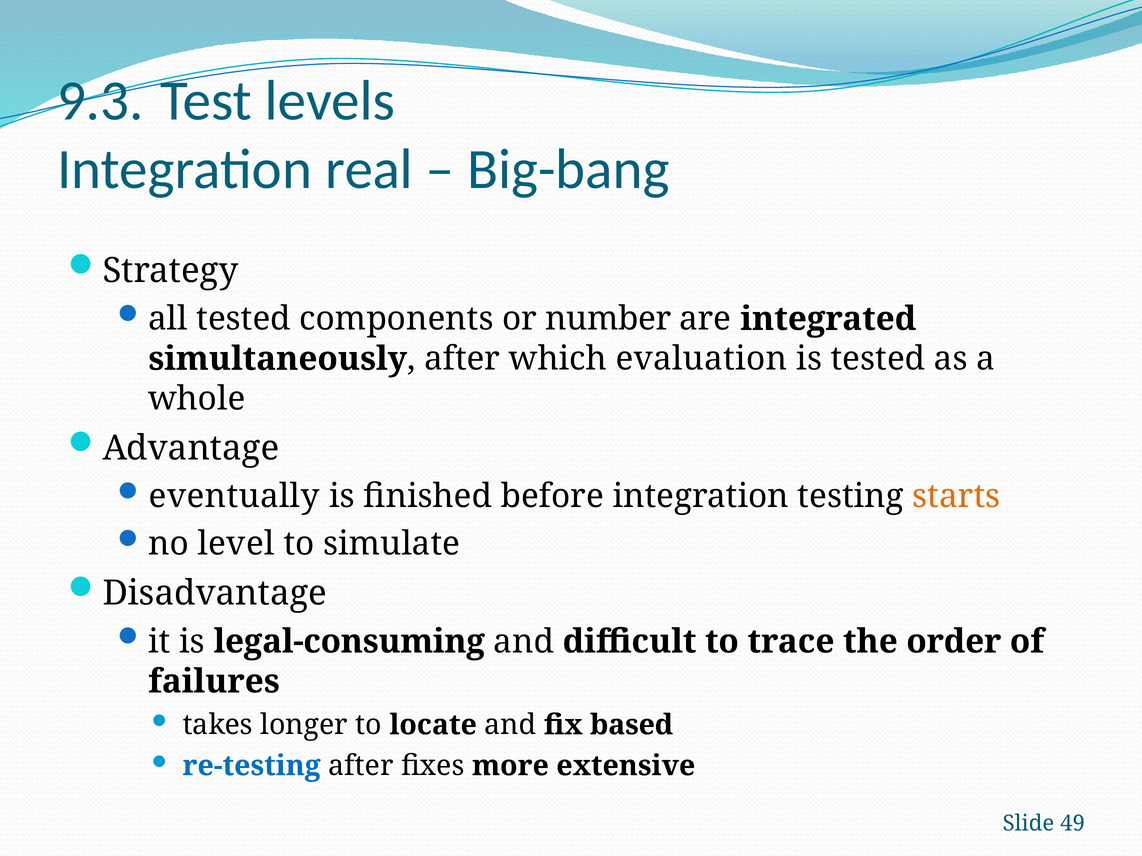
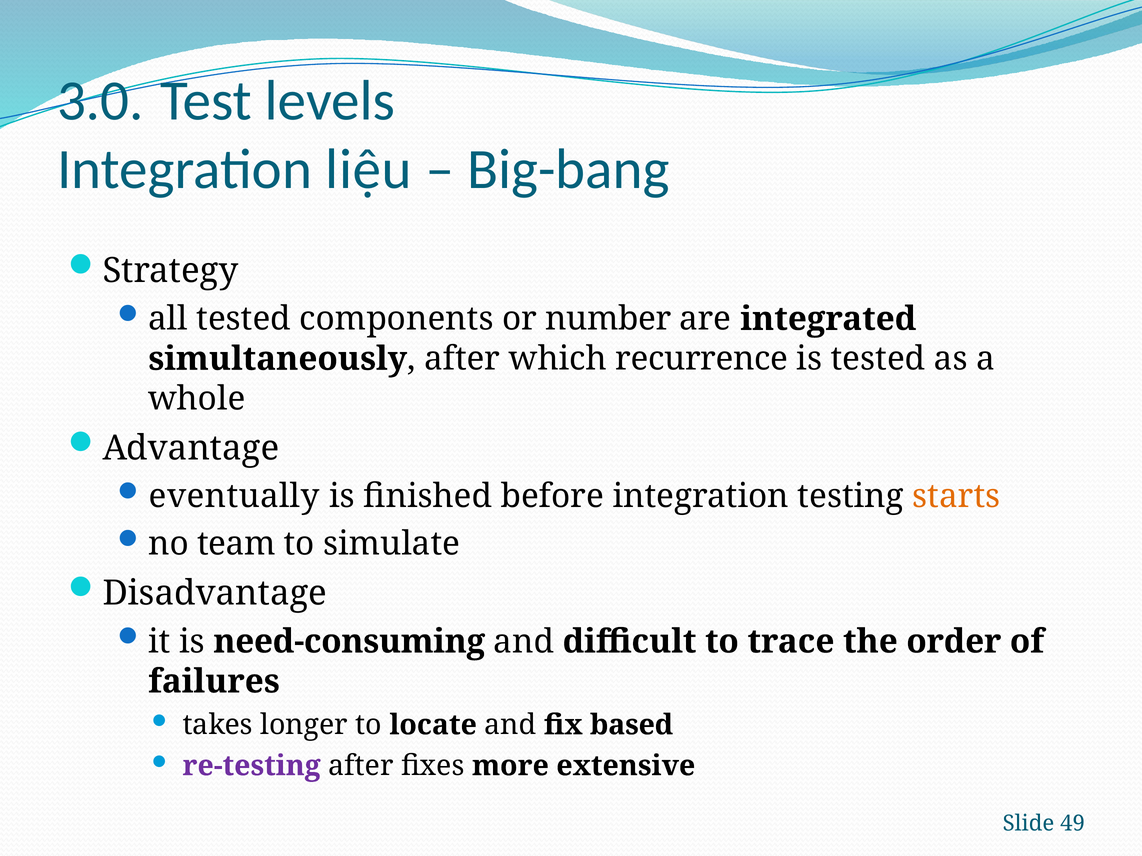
9.3: 9.3 -> 3.0 (100, 101)
real: real -> liệu (369, 170)
evaluation: evaluation -> recurrence (702, 359)
level: level -> team (236, 544)
legal-consuming: legal-consuming -> need-consuming (349, 642)
re-testing colour: blue -> purple (252, 766)
